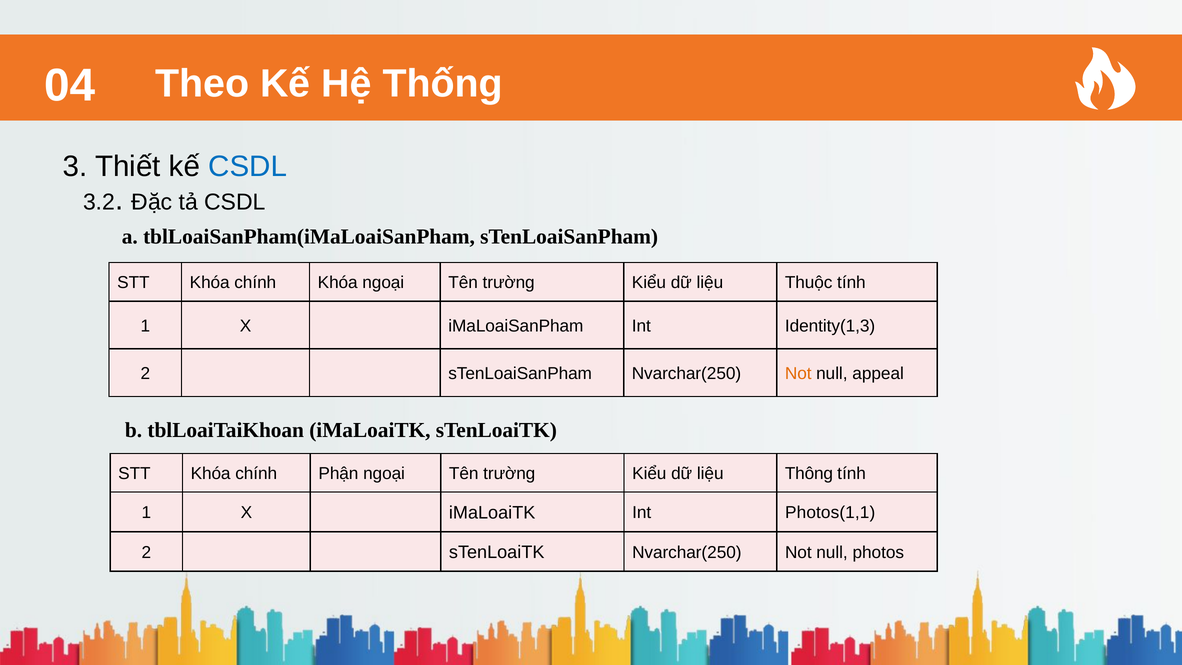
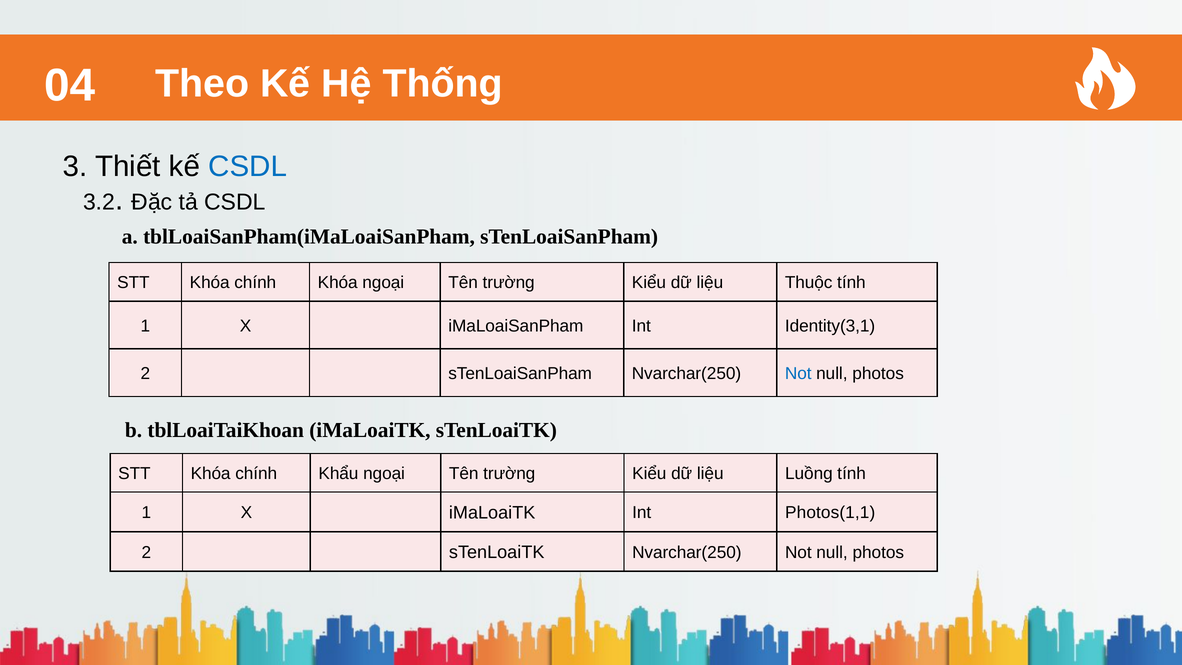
Identity(1,3: Identity(1,3 -> Identity(3,1 (830, 326)
Not colour: orange -> blue (798, 374)
appeal: appeal -> photos (878, 374)
Phận: Phận -> Khẩu (338, 474)
Thông: Thông -> Luồng (809, 474)
